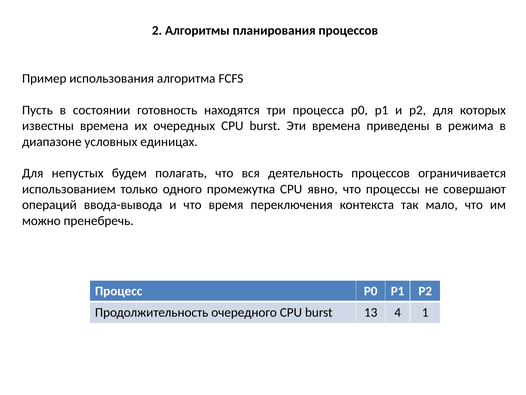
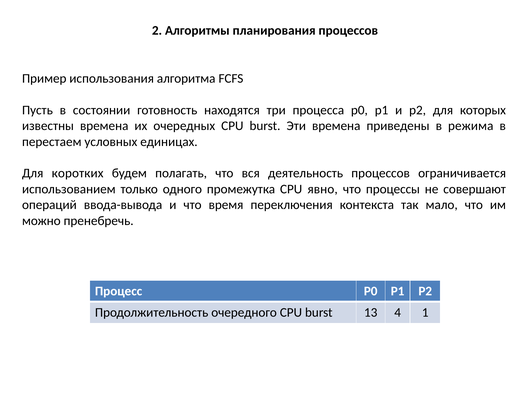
диапазоне: диапазоне -> перестаем (52, 142)
непустых: непустых -> коротких (78, 173)
